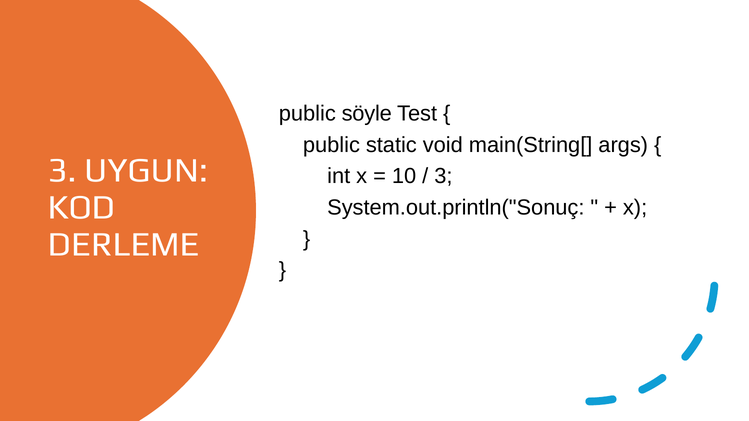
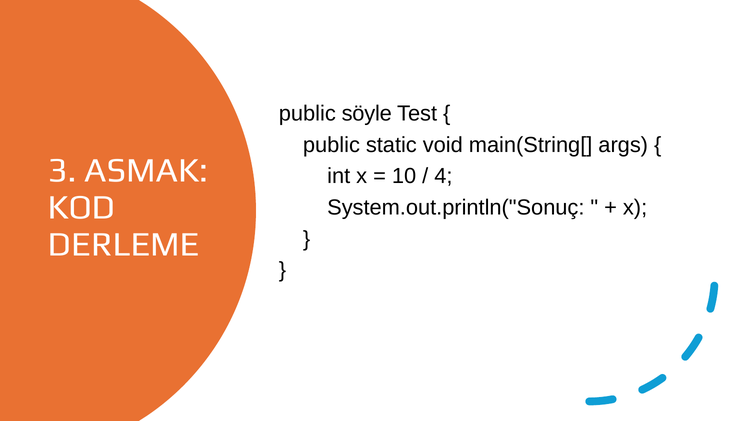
UYGUN: UYGUN -> ASMAK (146, 171)
3: 3 -> 4 (443, 176)
